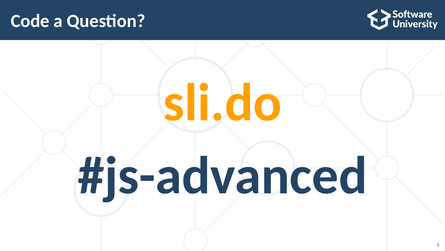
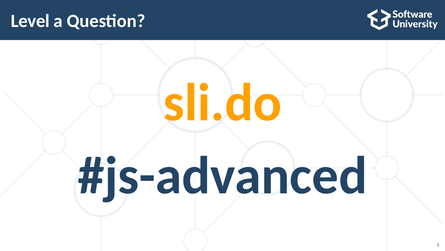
Code: Code -> Level (30, 21)
